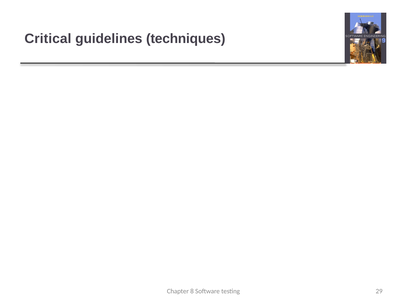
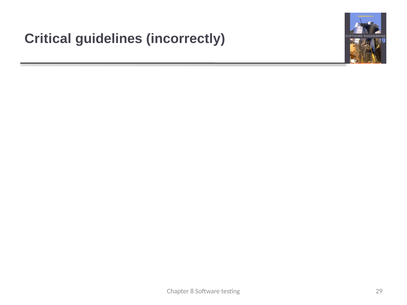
techniques: techniques -> incorrectly (186, 39)
